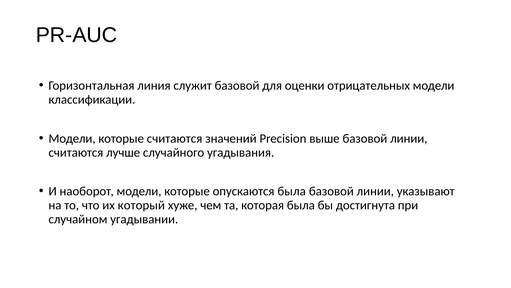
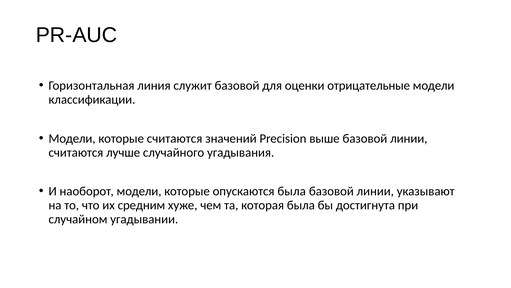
отрицательных: отрицательных -> отрицательные (369, 85)
который: который -> средним (141, 205)
